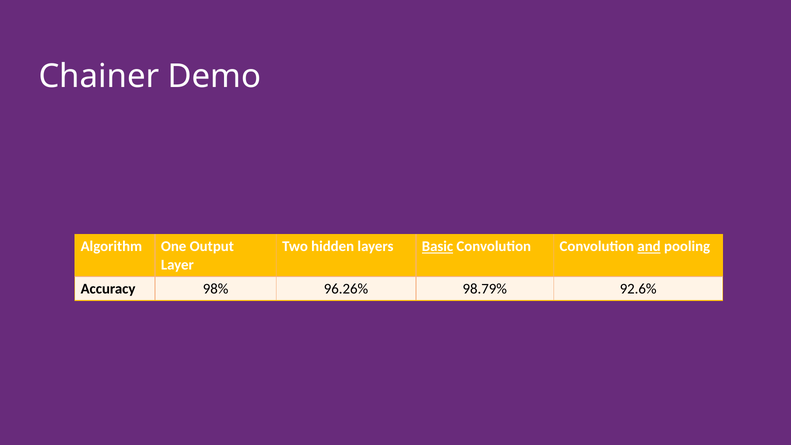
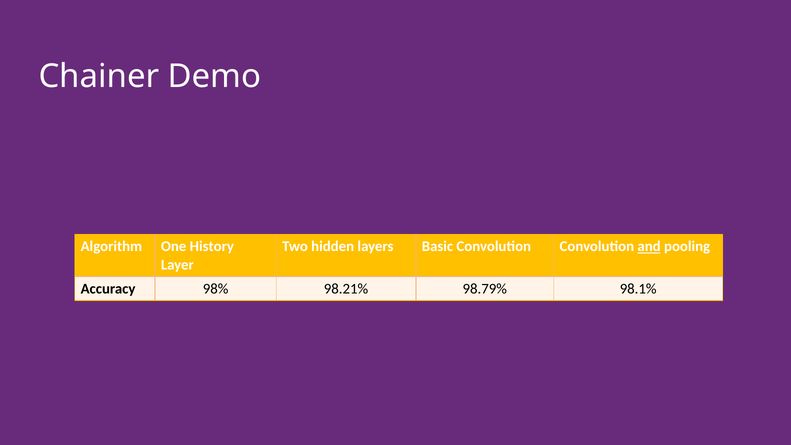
Output: Output -> History (212, 247)
Basic underline: present -> none (437, 247)
96.26%: 96.26% -> 98.21% (346, 289)
92.6%: 92.6% -> 98.1% (638, 289)
